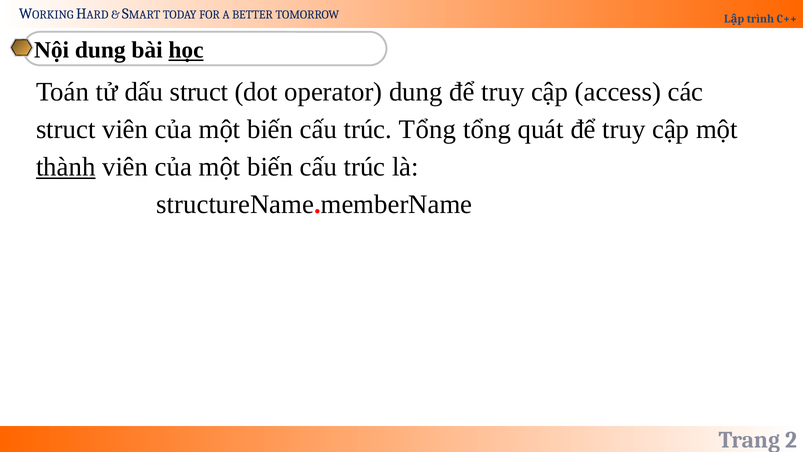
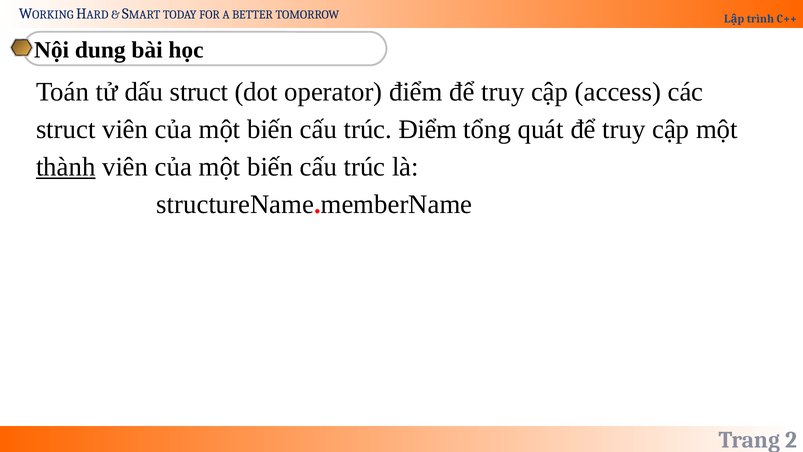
học underline: present -> none (186, 50)
operator dung: dung -> điểm (416, 92)
trúc Tổng: Tổng -> Điểm (428, 129)
